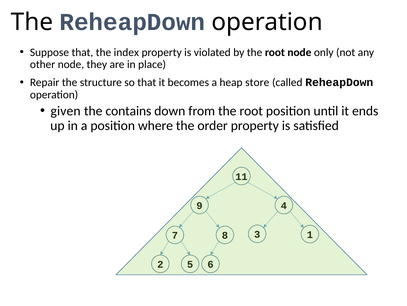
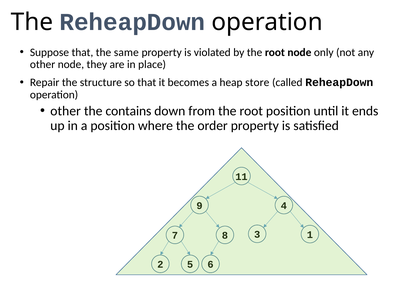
index: index -> same (126, 52)
given: given -> other (66, 111)
